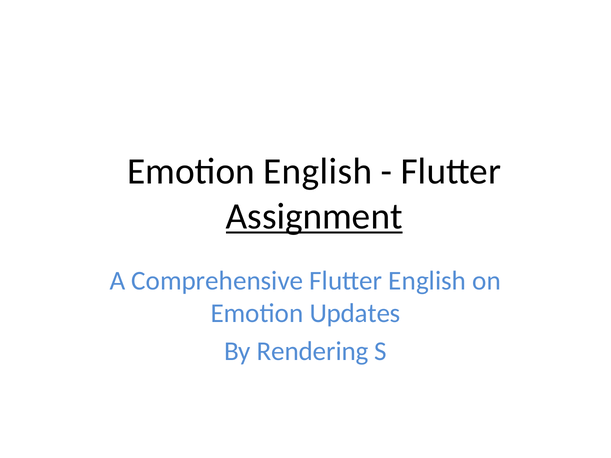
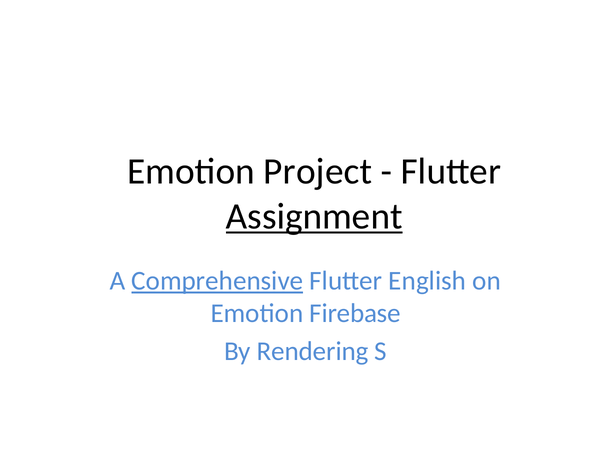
Emotion English: English -> Project (318, 172)
Comprehensive underline: none -> present (217, 281)
Updates: Updates -> Firebase (355, 314)
